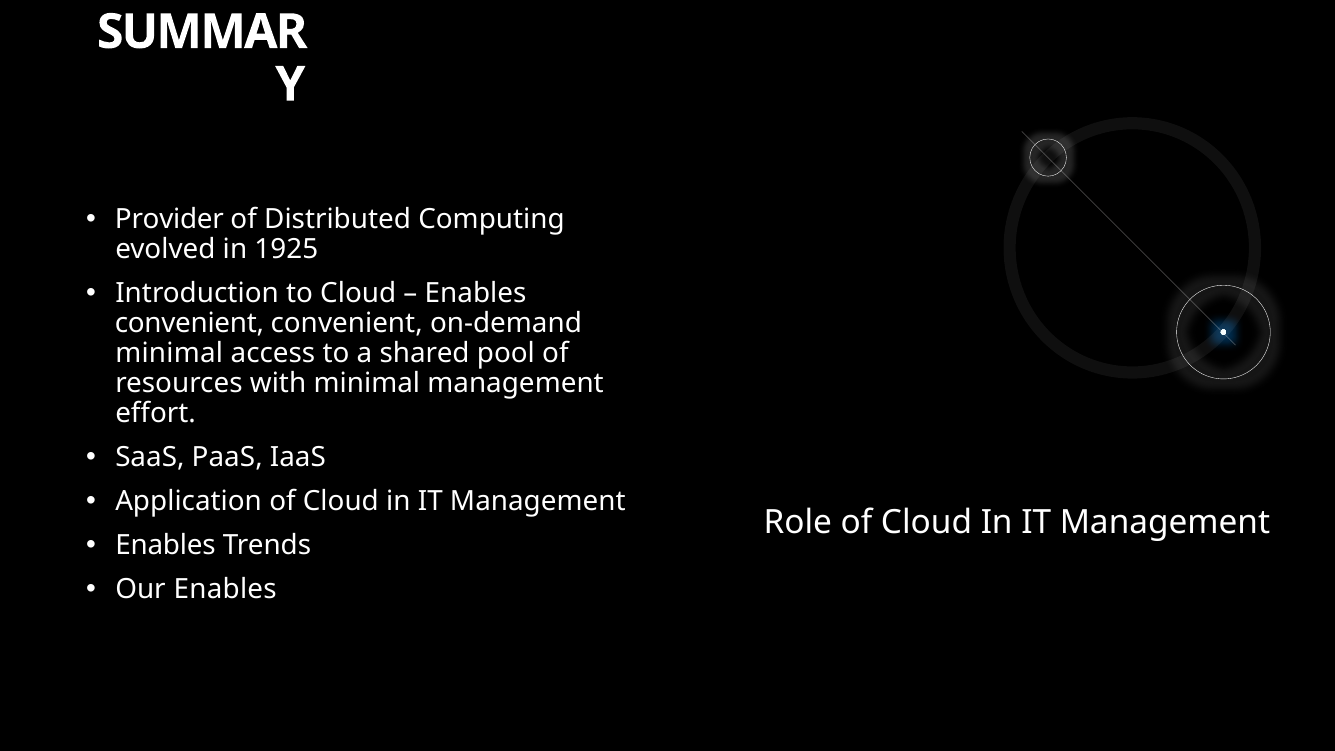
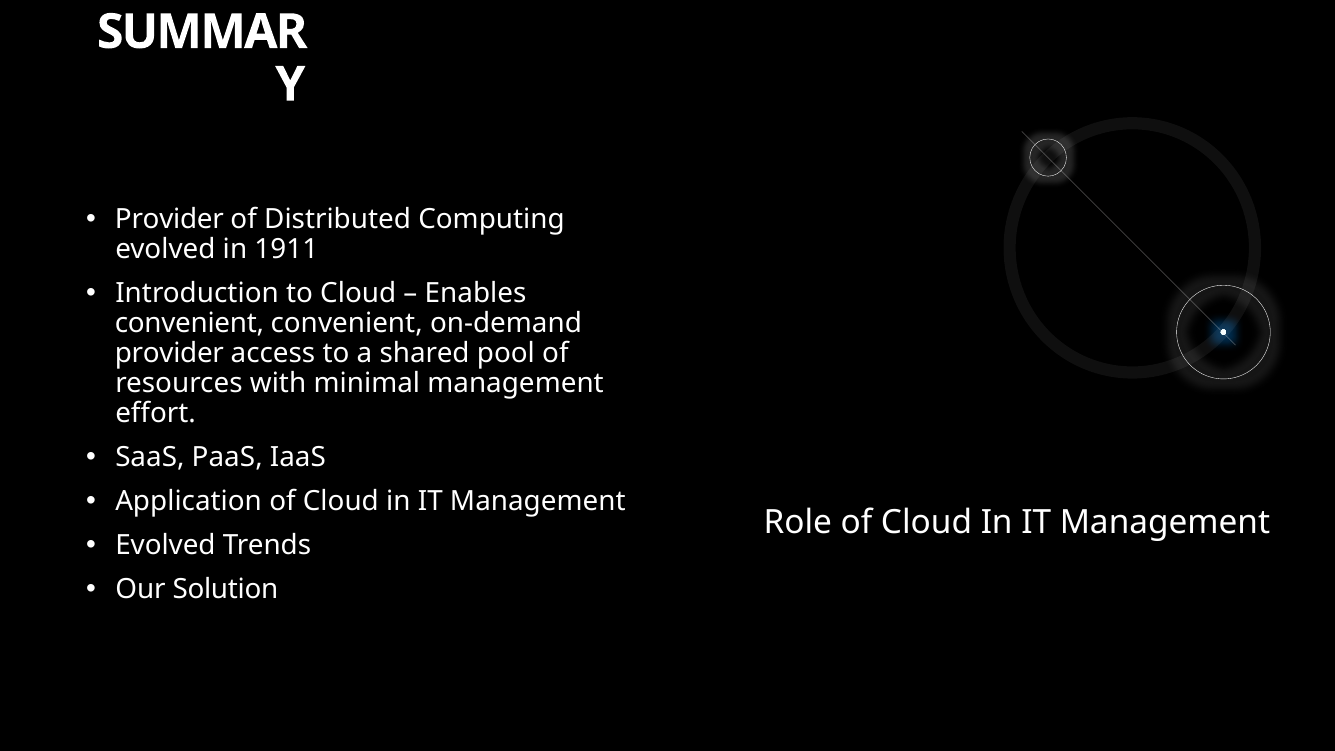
1925: 1925 -> 1911 (286, 249)
minimal: minimal -> provider (169, 353)
Enables: Enables -> Evolved (165, 545)
Our Enables: Enables -> Solution (225, 589)
